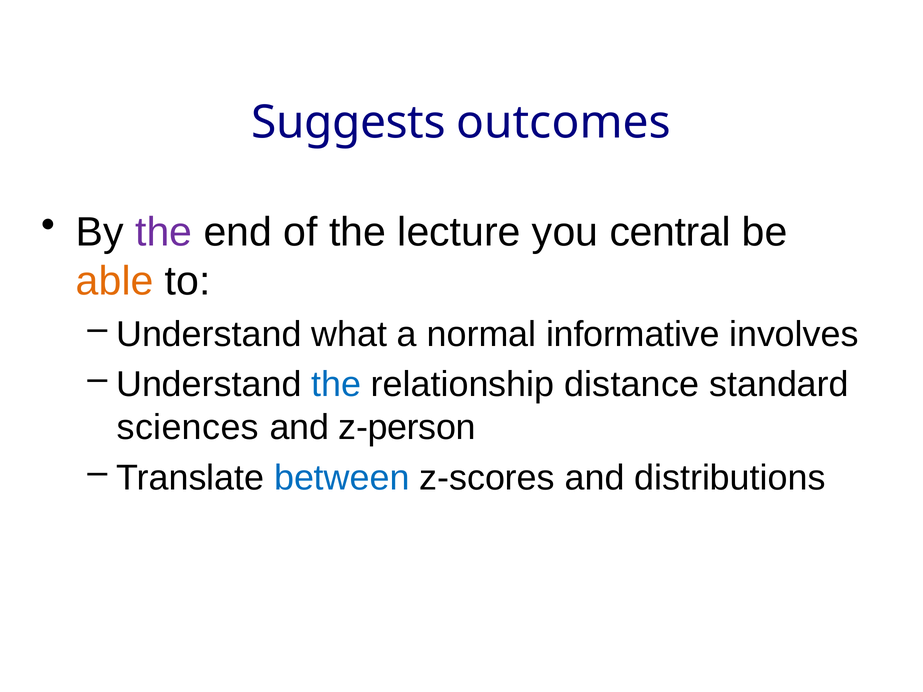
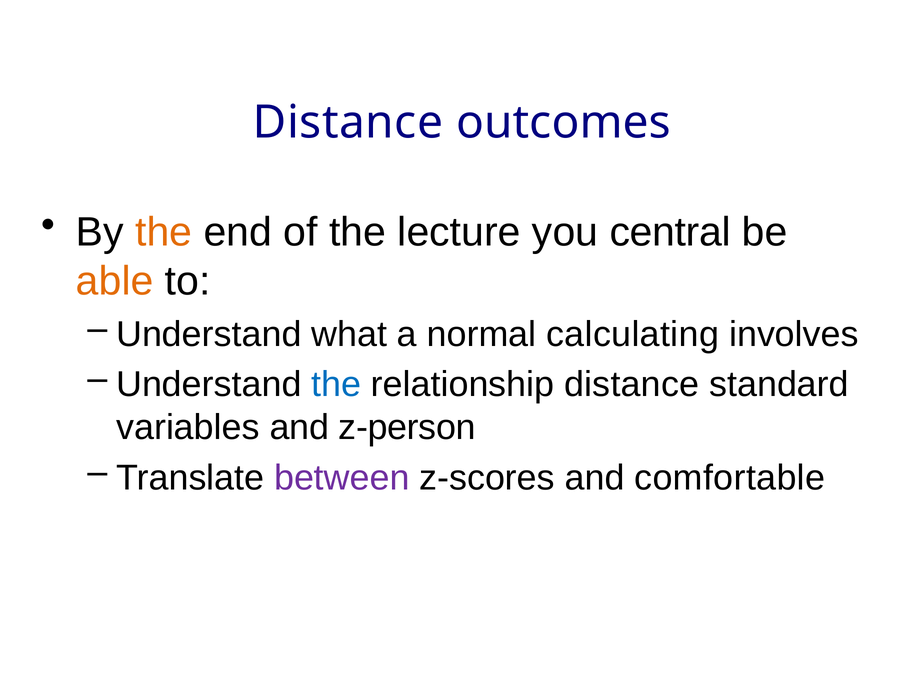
Suggests: Suggests -> Distance (348, 122)
the colour: purple -> orange (164, 232)
informative: informative -> calculating (633, 334)
sciences: sciences -> variables (188, 428)
between colour: blue -> purple (342, 478)
distributions: distributions -> comfortable (730, 478)
